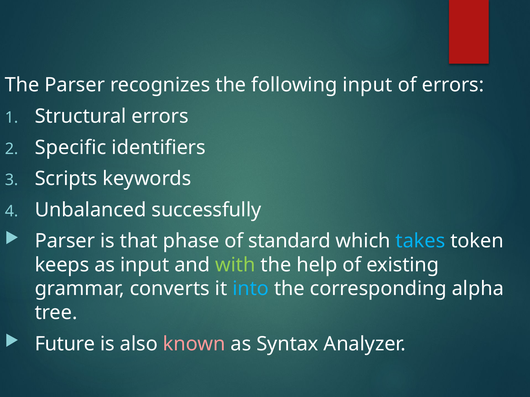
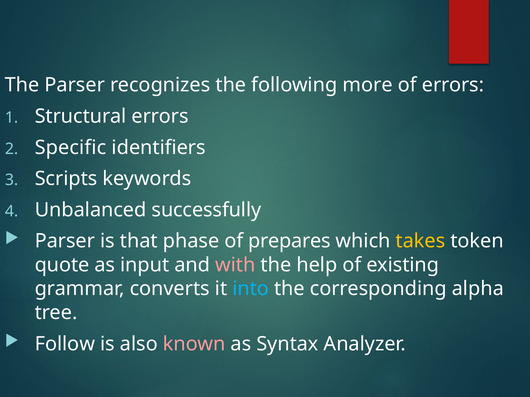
following input: input -> more (368, 85)
standard: standard -> prepares (290, 241)
takes colour: light blue -> yellow (420, 241)
keeps: keeps -> quote (62, 265)
with colour: light green -> pink (235, 265)
Future: Future -> Follow (65, 344)
